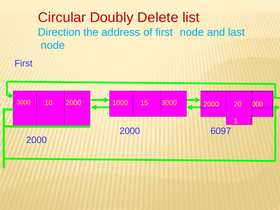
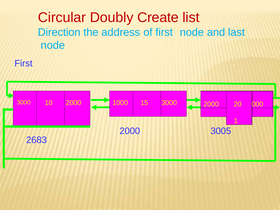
Delete: Delete -> Create (158, 17)
6097: 6097 -> 3005 (221, 131)
2000: 2000 -> 2683 (36, 140)
